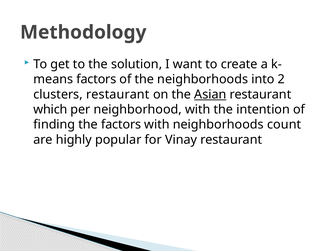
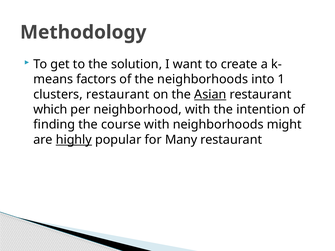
2: 2 -> 1 (281, 79)
the factors: factors -> course (121, 125)
count: count -> might (284, 125)
highly underline: none -> present (74, 140)
Vinay: Vinay -> Many (181, 140)
